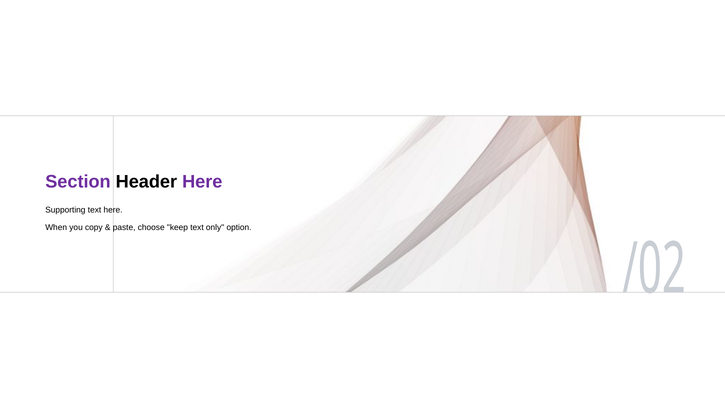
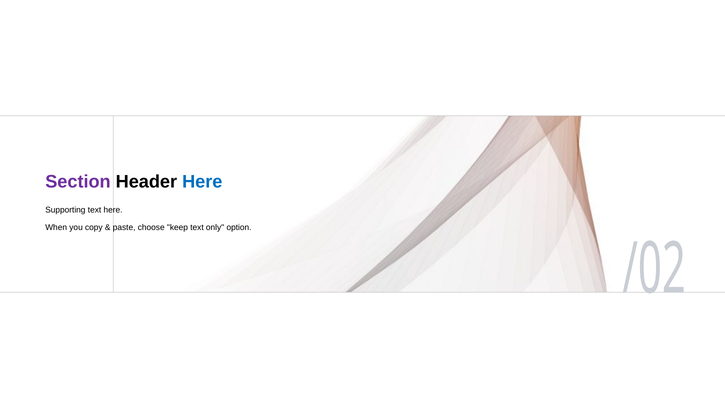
Here colour: purple -> blue (202, 181)
